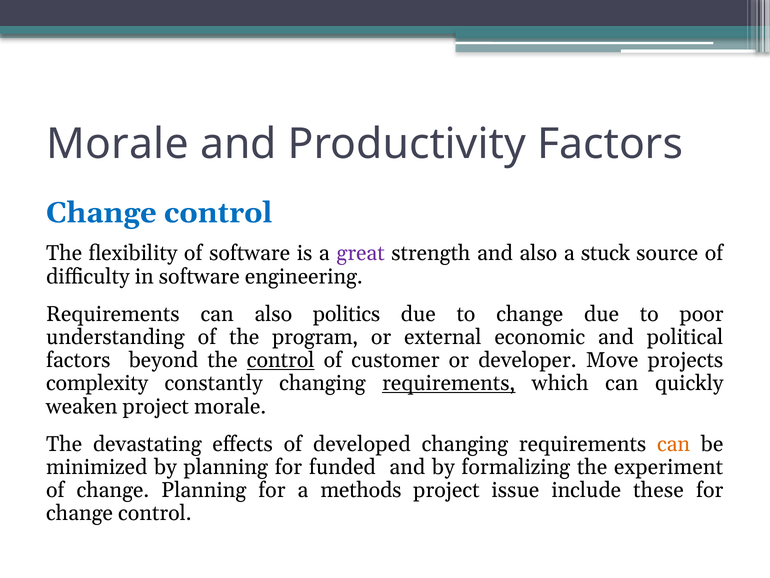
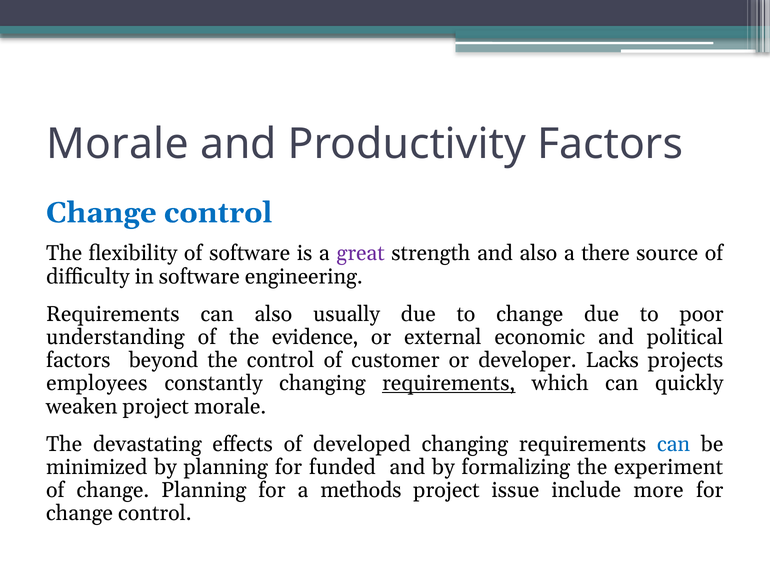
stuck: stuck -> there (605, 253)
politics: politics -> usually (347, 314)
program: program -> evidence (315, 337)
control underline: present -> none (281, 360)
Move: Move -> Lacks (612, 360)
complexity: complexity -> employees (97, 383)
can colour: orange -> blue (674, 444)
these: these -> more (658, 490)
